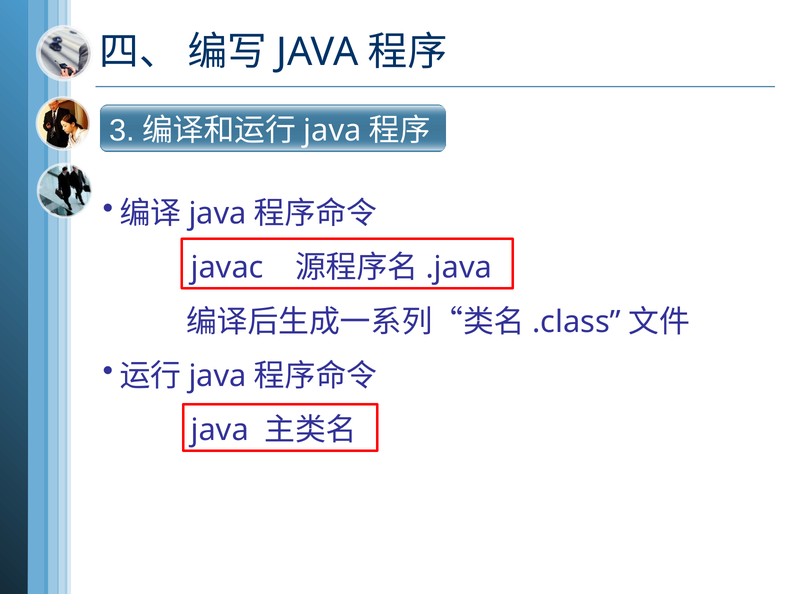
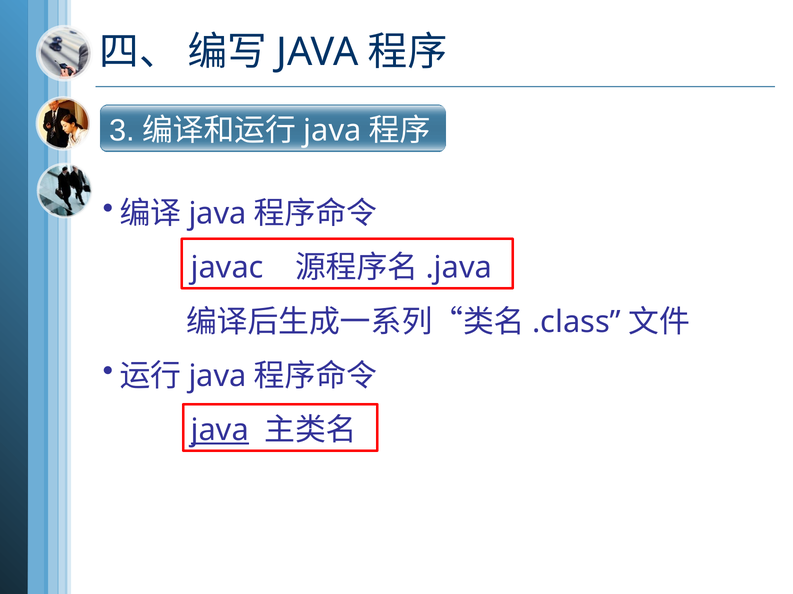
java underline: none -> present (220, 431)
